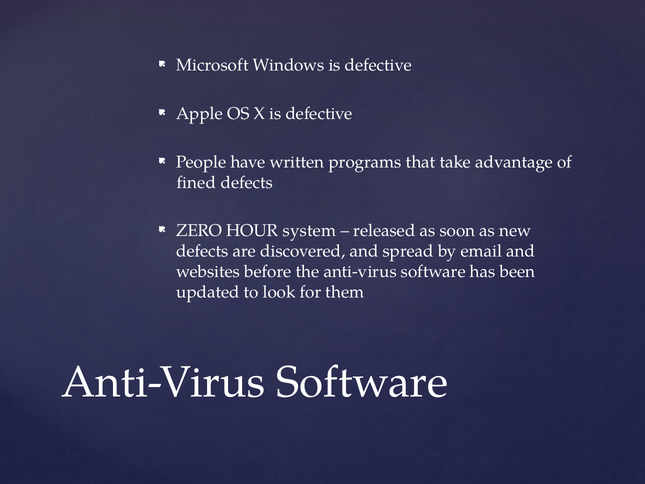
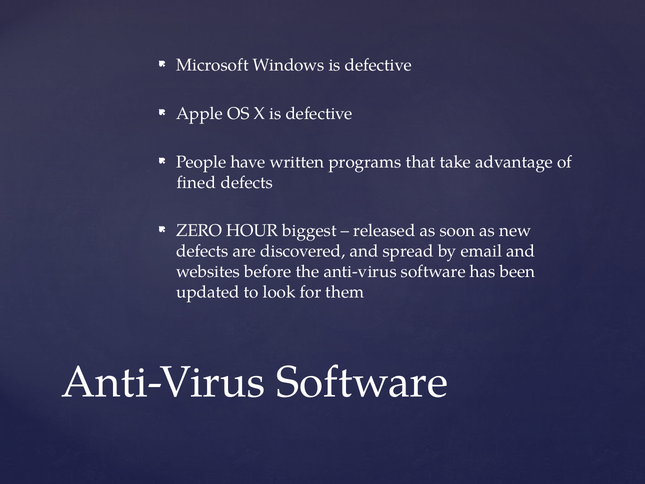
system: system -> biggest (309, 231)
